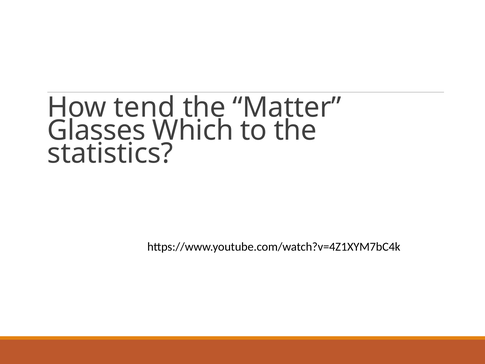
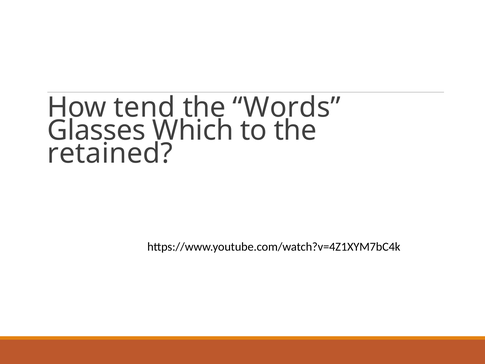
Matter: Matter -> Words (287, 107)
statistics: statistics -> retained (110, 153)
